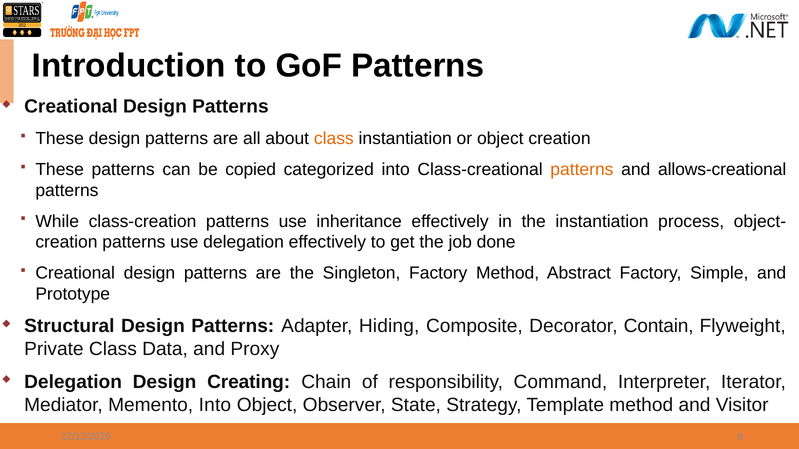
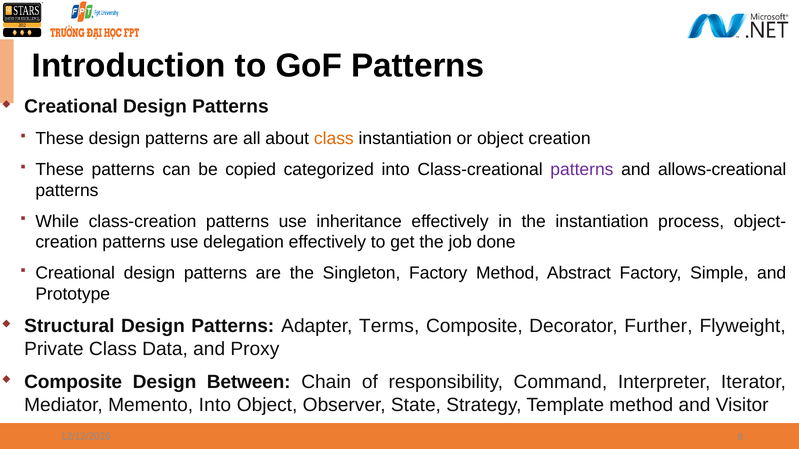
patterns colour: orange -> purple (582, 170)
Hiding: Hiding -> Terms (389, 326)
Contain: Contain -> Further (658, 326)
Delegation: Delegation -> Composite (73, 382)
Creating: Creating -> Between (249, 382)
